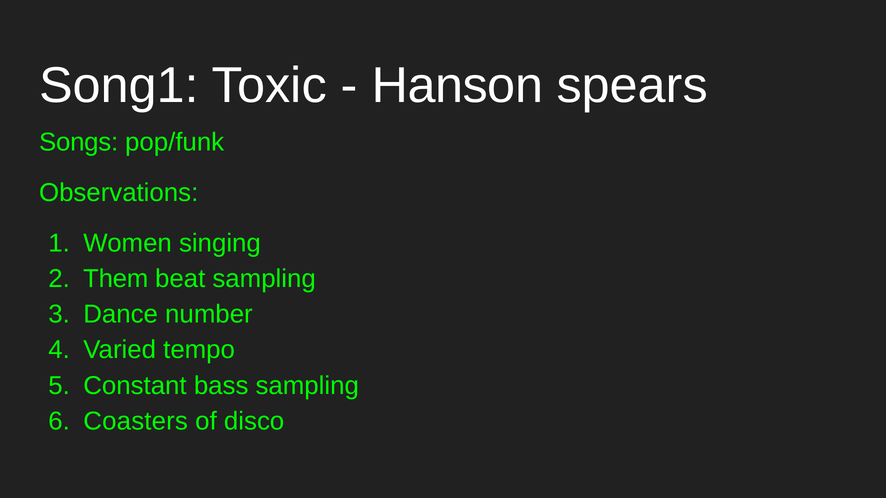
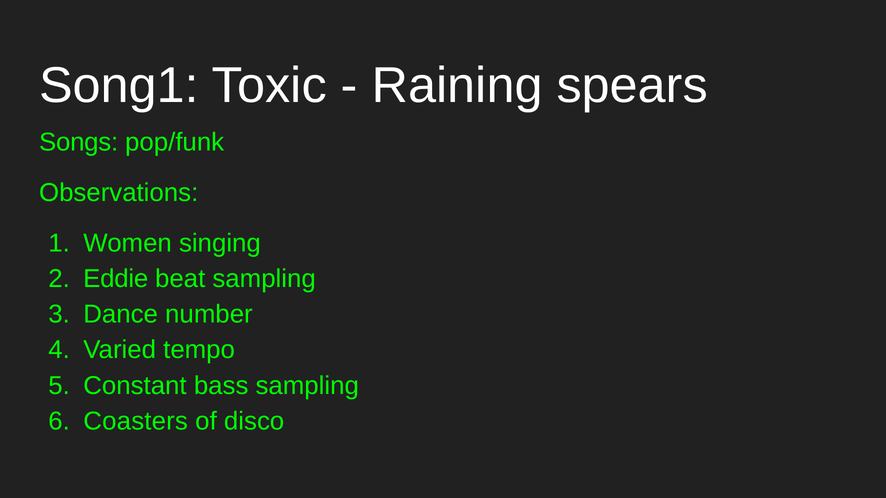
Hanson: Hanson -> Raining (457, 86)
Them: Them -> Eddie (116, 279)
